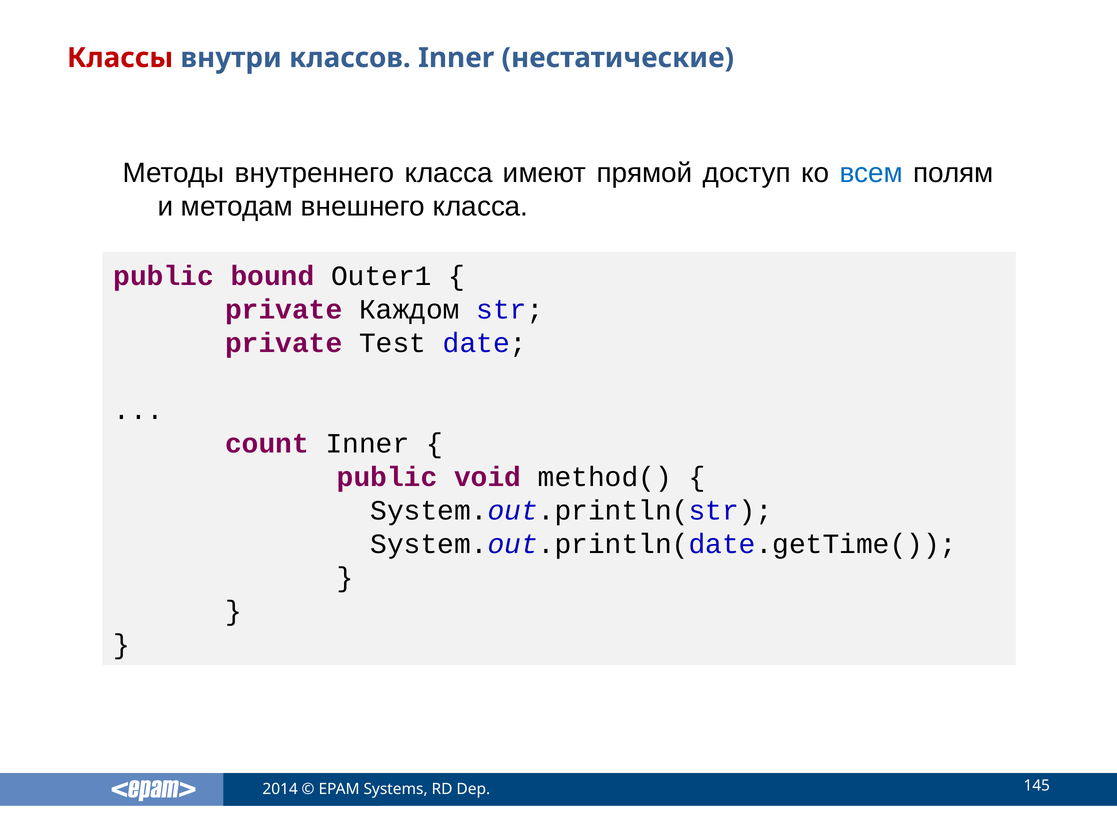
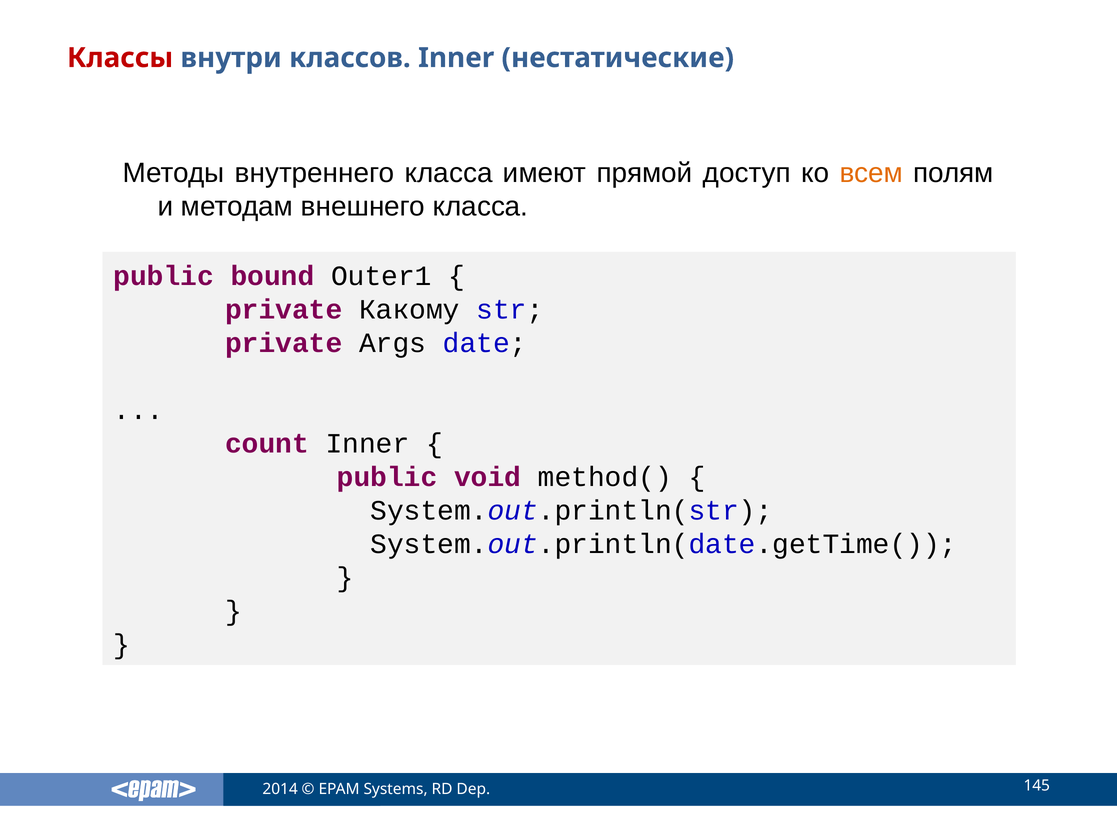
всем colour: blue -> orange (871, 173)
Каждом: Каждом -> Какому (409, 309)
Test: Test -> Args (393, 343)
